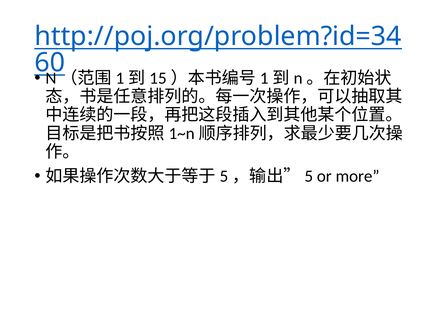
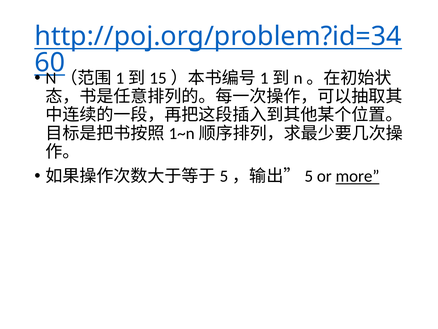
more underline: none -> present (358, 176)
